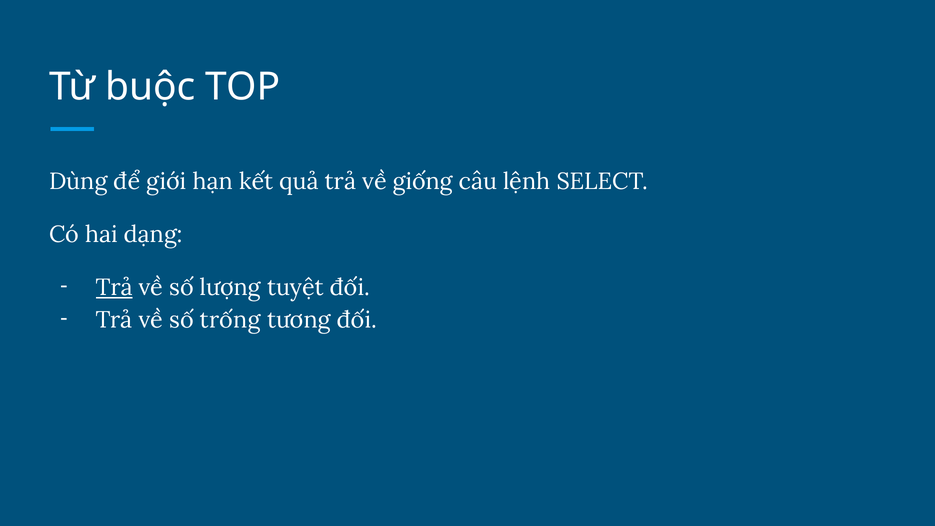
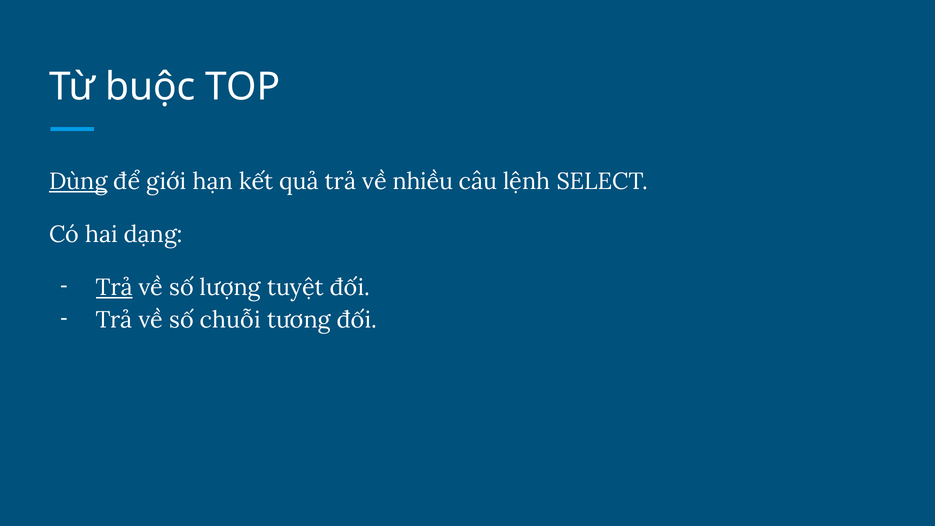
Dùng underline: none -> present (78, 182)
giống: giống -> nhiều (423, 182)
trống: trống -> chuỗi (230, 320)
